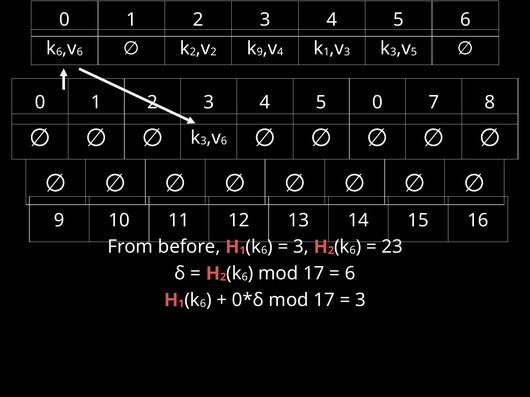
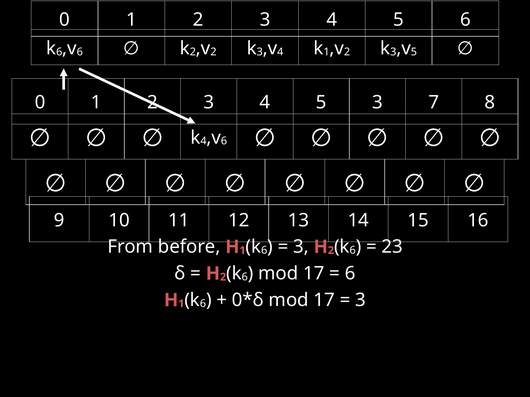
9: 9 -> 3 (260, 52)
3: 3 -> 2 (347, 52)
5 0: 0 -> 3 (377, 103)
3: 3 -> 4 (203, 141)
